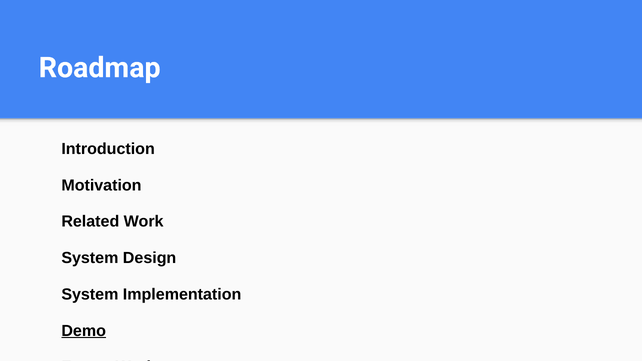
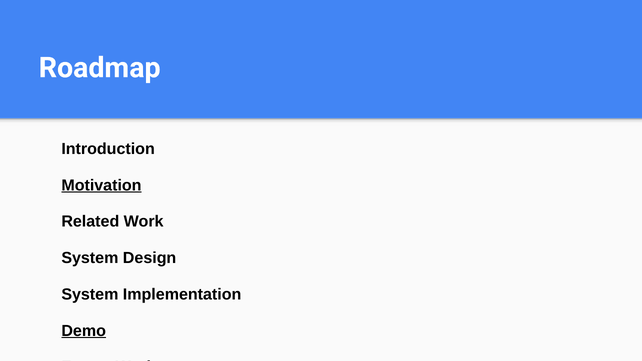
Motivation underline: none -> present (101, 185)
